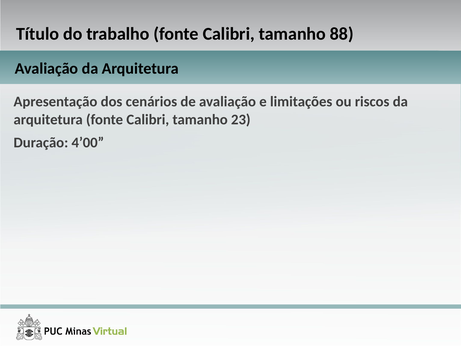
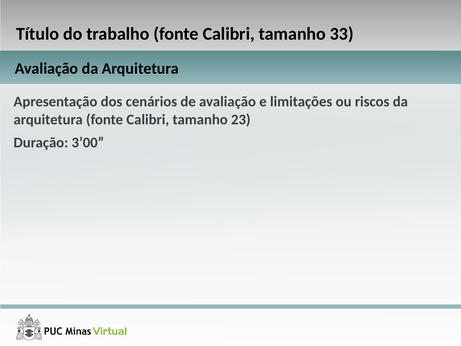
88: 88 -> 33 (342, 34)
4’00: 4’00 -> 3’00 (88, 143)
